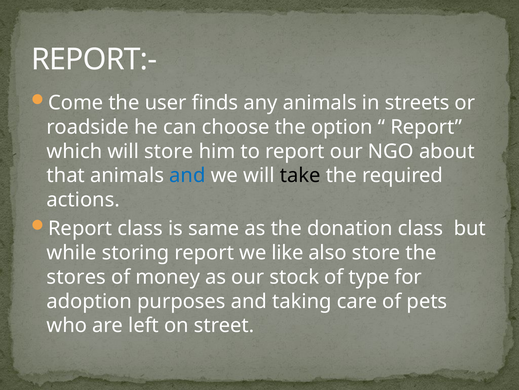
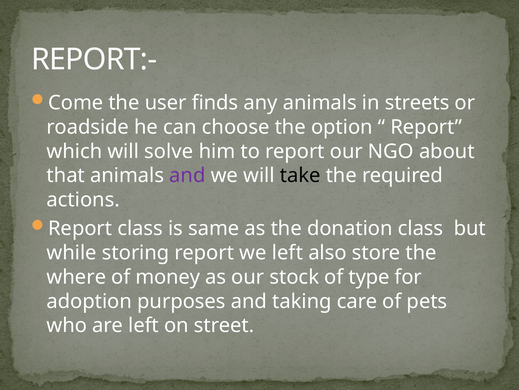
will store: store -> solve (169, 151)
and colour: blue -> purple (187, 175)
we like: like -> left (287, 252)
stores: stores -> where (76, 277)
